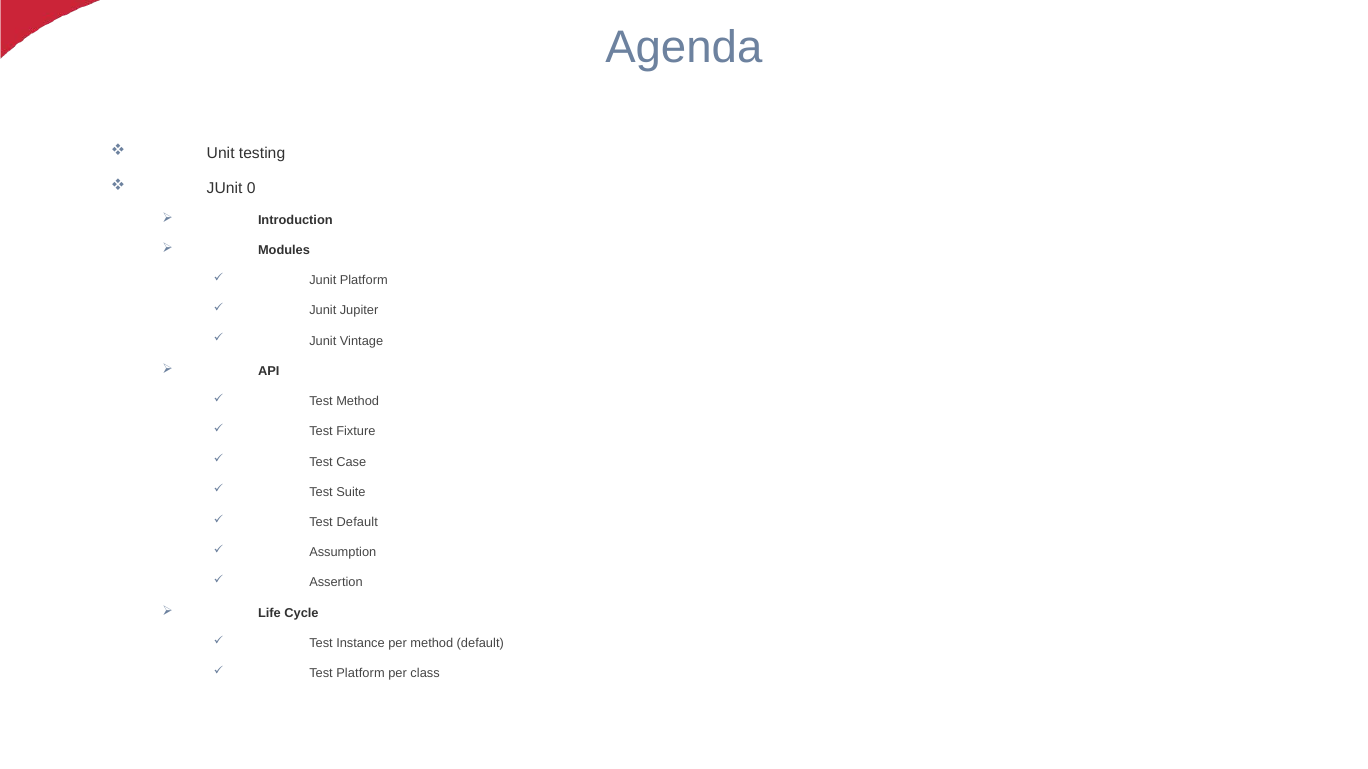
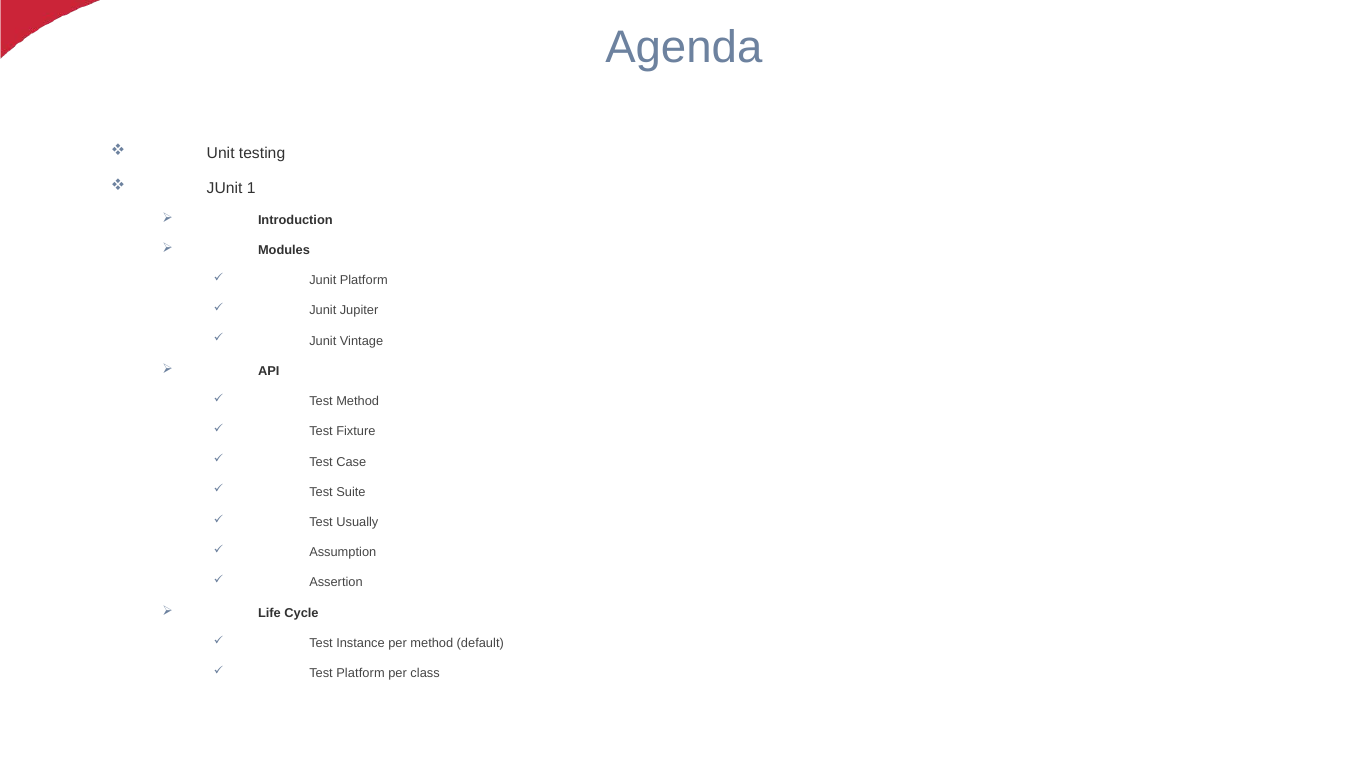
0: 0 -> 1 (251, 188)
Test Default: Default -> Usually (357, 523)
